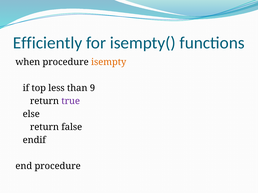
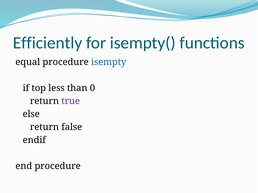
when: when -> equal (28, 62)
isempty colour: orange -> blue (109, 62)
9: 9 -> 0 (92, 88)
